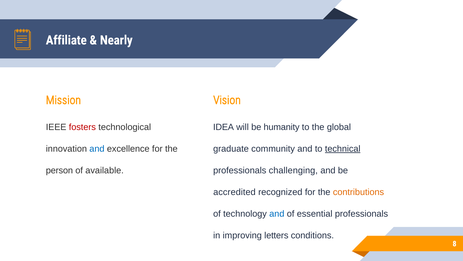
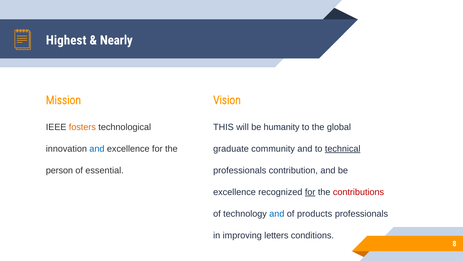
Affiliate: Affiliate -> Highest (66, 40)
fosters colour: red -> orange (82, 127)
IDEA: IDEA -> THIS (223, 127)
available: available -> essential (105, 170)
challenging: challenging -> contribution (293, 170)
accredited: accredited -> excellence (235, 192)
for underline: none -> present (310, 192)
contributions colour: orange -> red (359, 192)
essential: essential -> products (315, 213)
